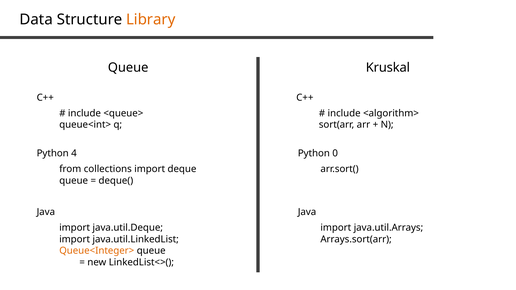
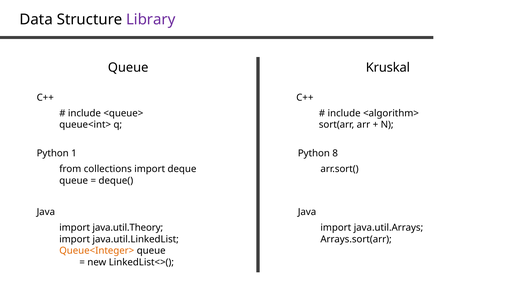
Library colour: orange -> purple (151, 19)
4: 4 -> 1 (74, 153)
0: 0 -> 8 (335, 153)
java.util.Deque: java.util.Deque -> java.util.Theory (128, 228)
